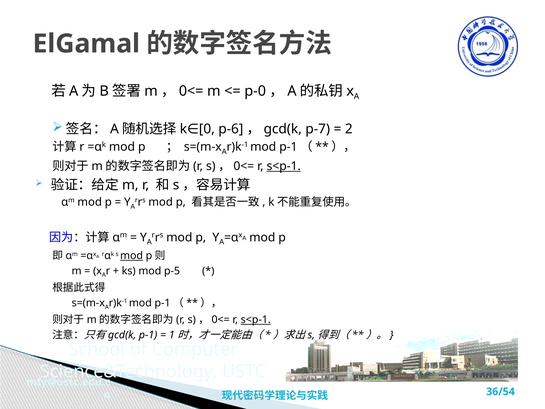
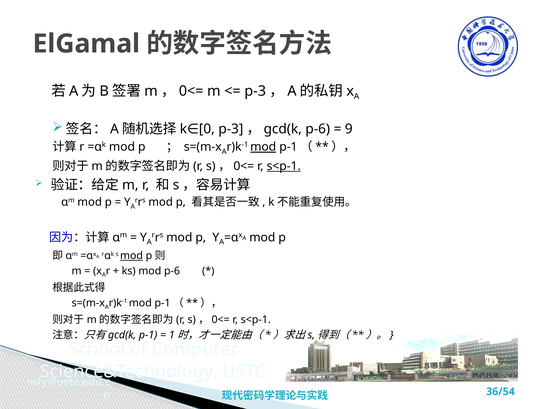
p-0: p-0 -> p-3 (255, 91)
p-6: p-6 -> p-3 (231, 129)
p-7: p-7 -> p-6 (318, 129)
2: 2 -> 9 (349, 129)
mod underline: none -> present (263, 147)
mod p-5: p-5 -> p-6 (172, 271)
s<p-1 underline: present -> none (256, 320)
